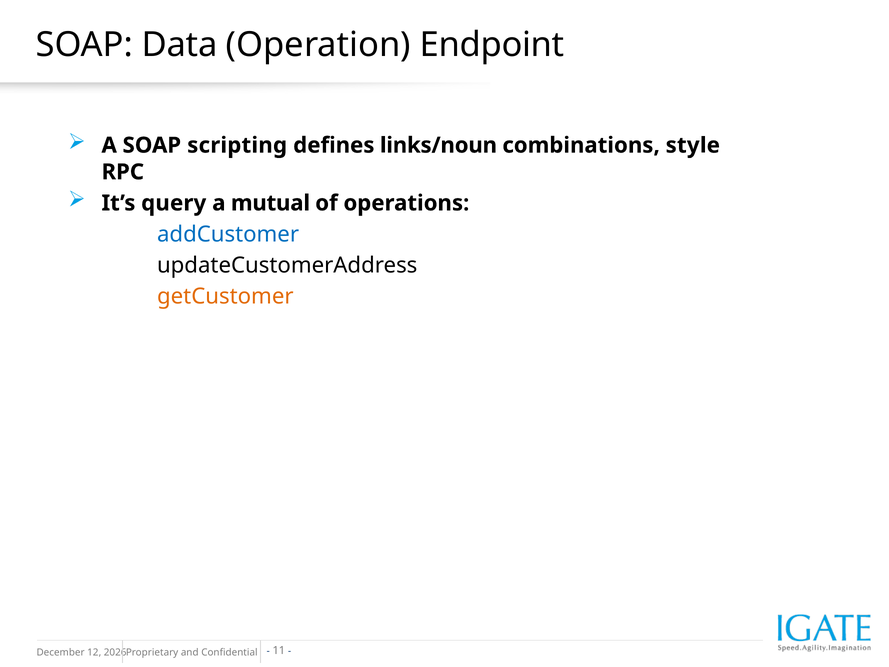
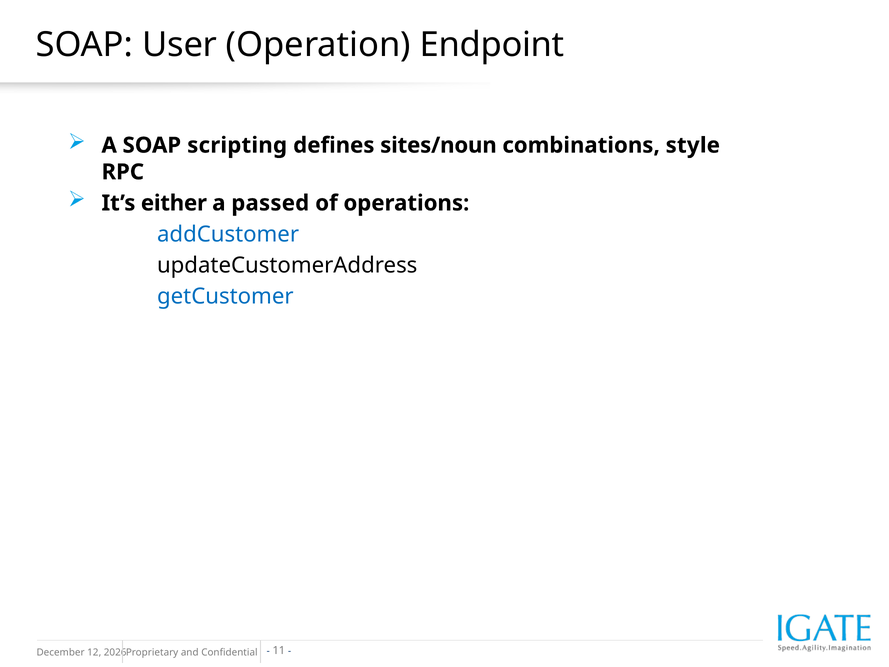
Data: Data -> User (180, 45)
links/noun: links/noun -> sites/noun (438, 145)
query: query -> either (174, 203)
mutual: mutual -> passed (270, 203)
getCustomer colour: orange -> blue (225, 296)
